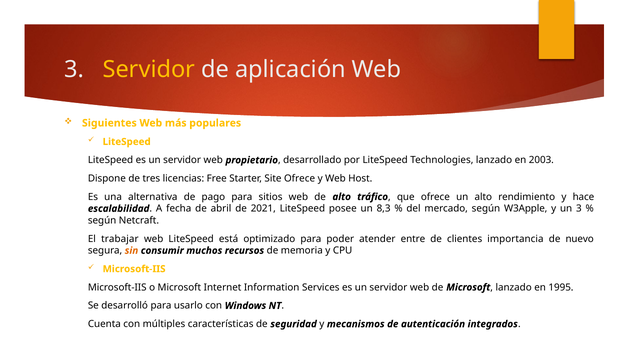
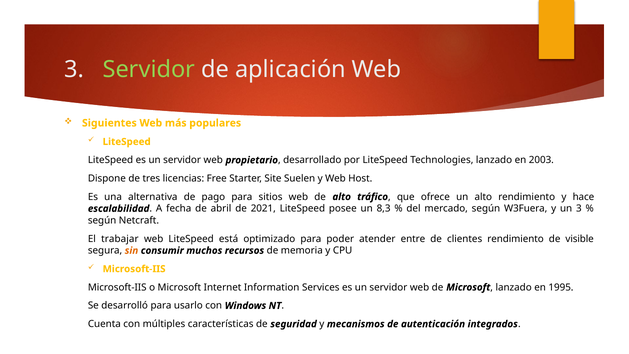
Servidor colour: yellow -> light green (149, 69)
Site Ofrece: Ofrece -> Suelen (300, 178)
W3Apple: W3Apple -> W3Fuera (526, 209)
clientes importancia: importancia -> rendimiento (516, 239)
nuevo: nuevo -> visible (580, 239)
